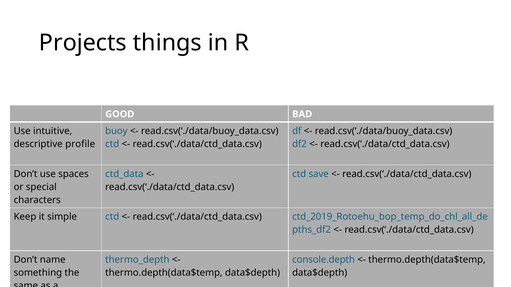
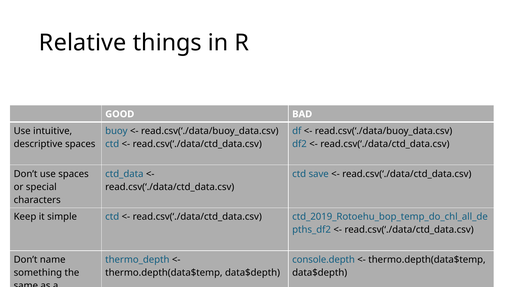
Projects: Projects -> Relative (83, 43)
descriptive profile: profile -> spaces (80, 144)
